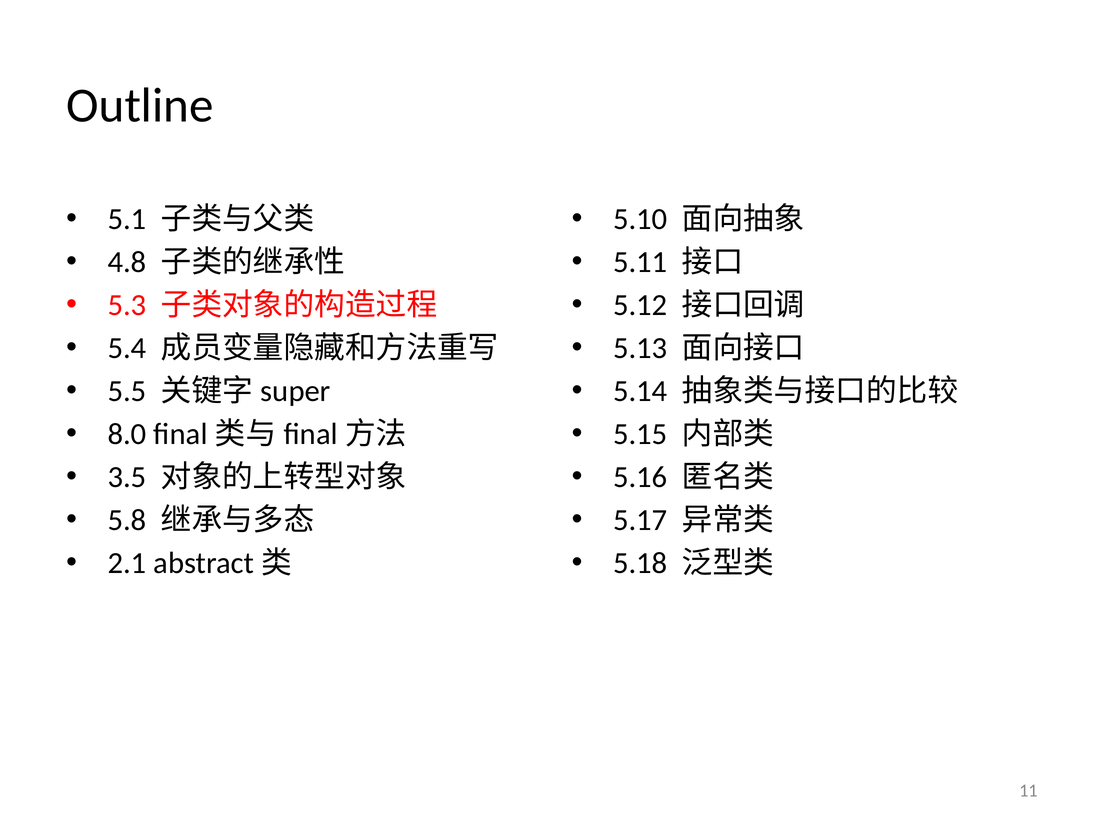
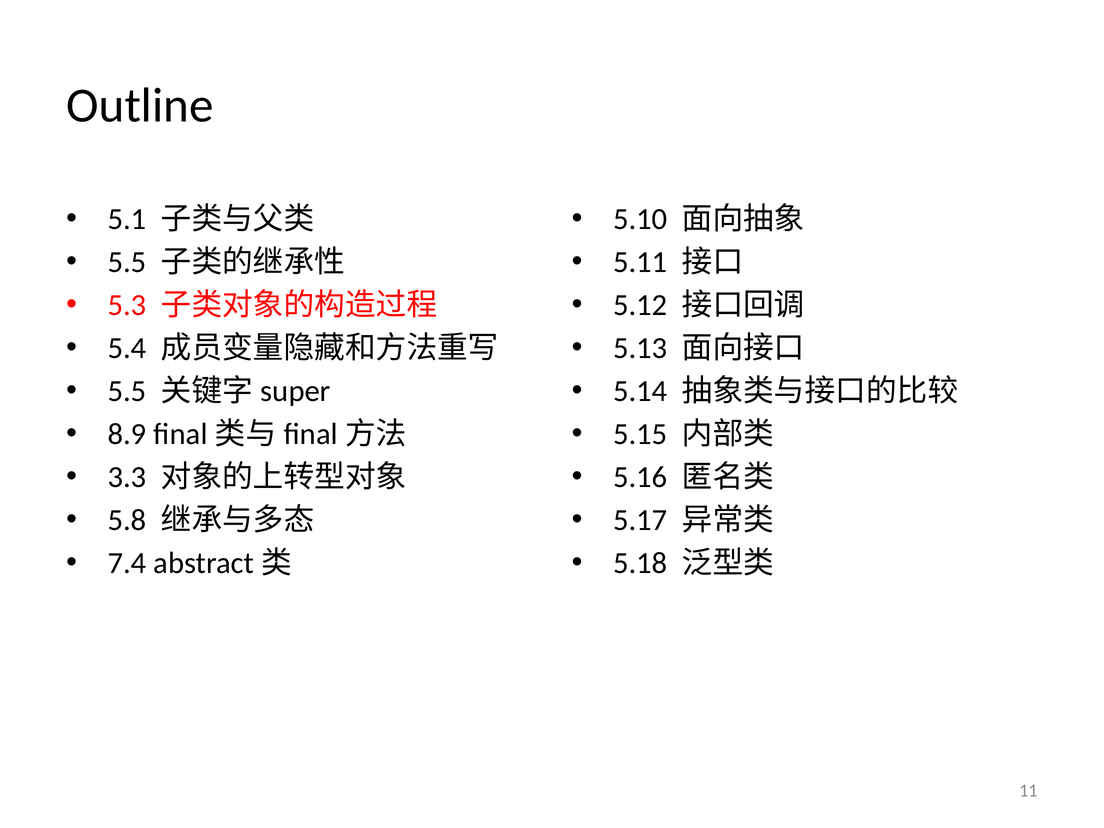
4.8: 4.8 -> 5.5 (127, 262)
8.0: 8.0 -> 8.9 (127, 434)
3.5: 3.5 -> 3.3 (127, 477)
2.1: 2.1 -> 7.4 (127, 563)
